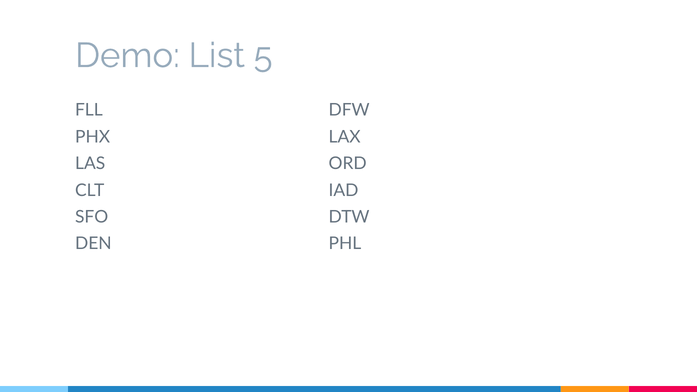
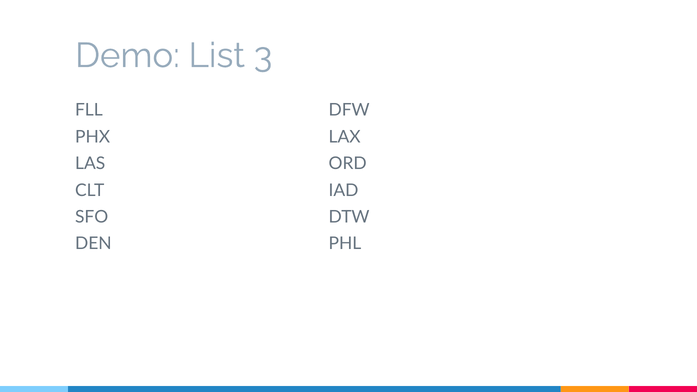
5: 5 -> 3 (263, 56)
